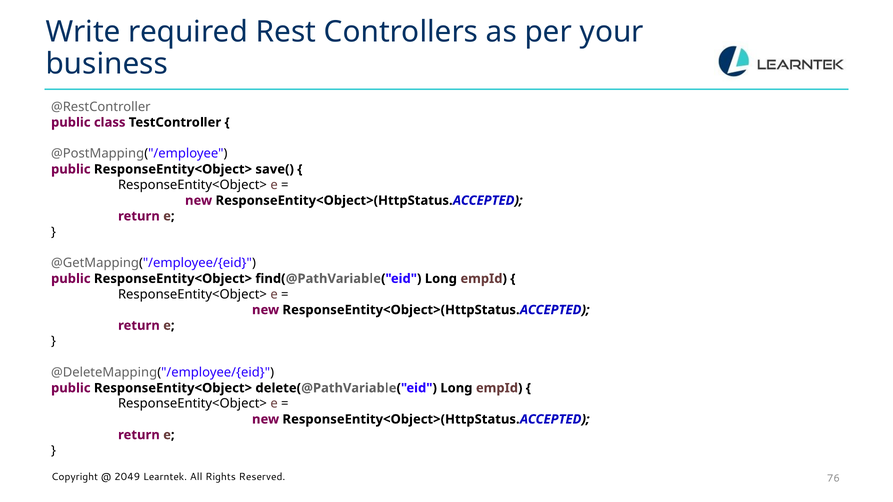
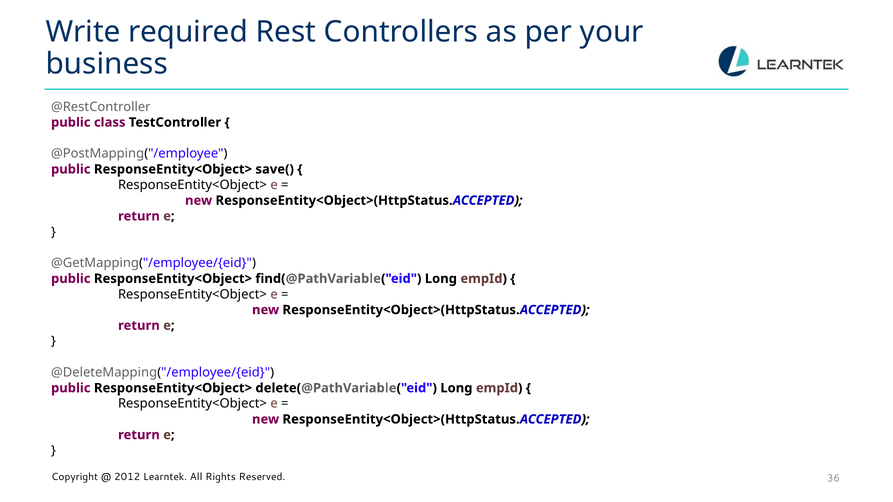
2049: 2049 -> 2012 (127, 477)
76: 76 -> 36 (833, 478)
